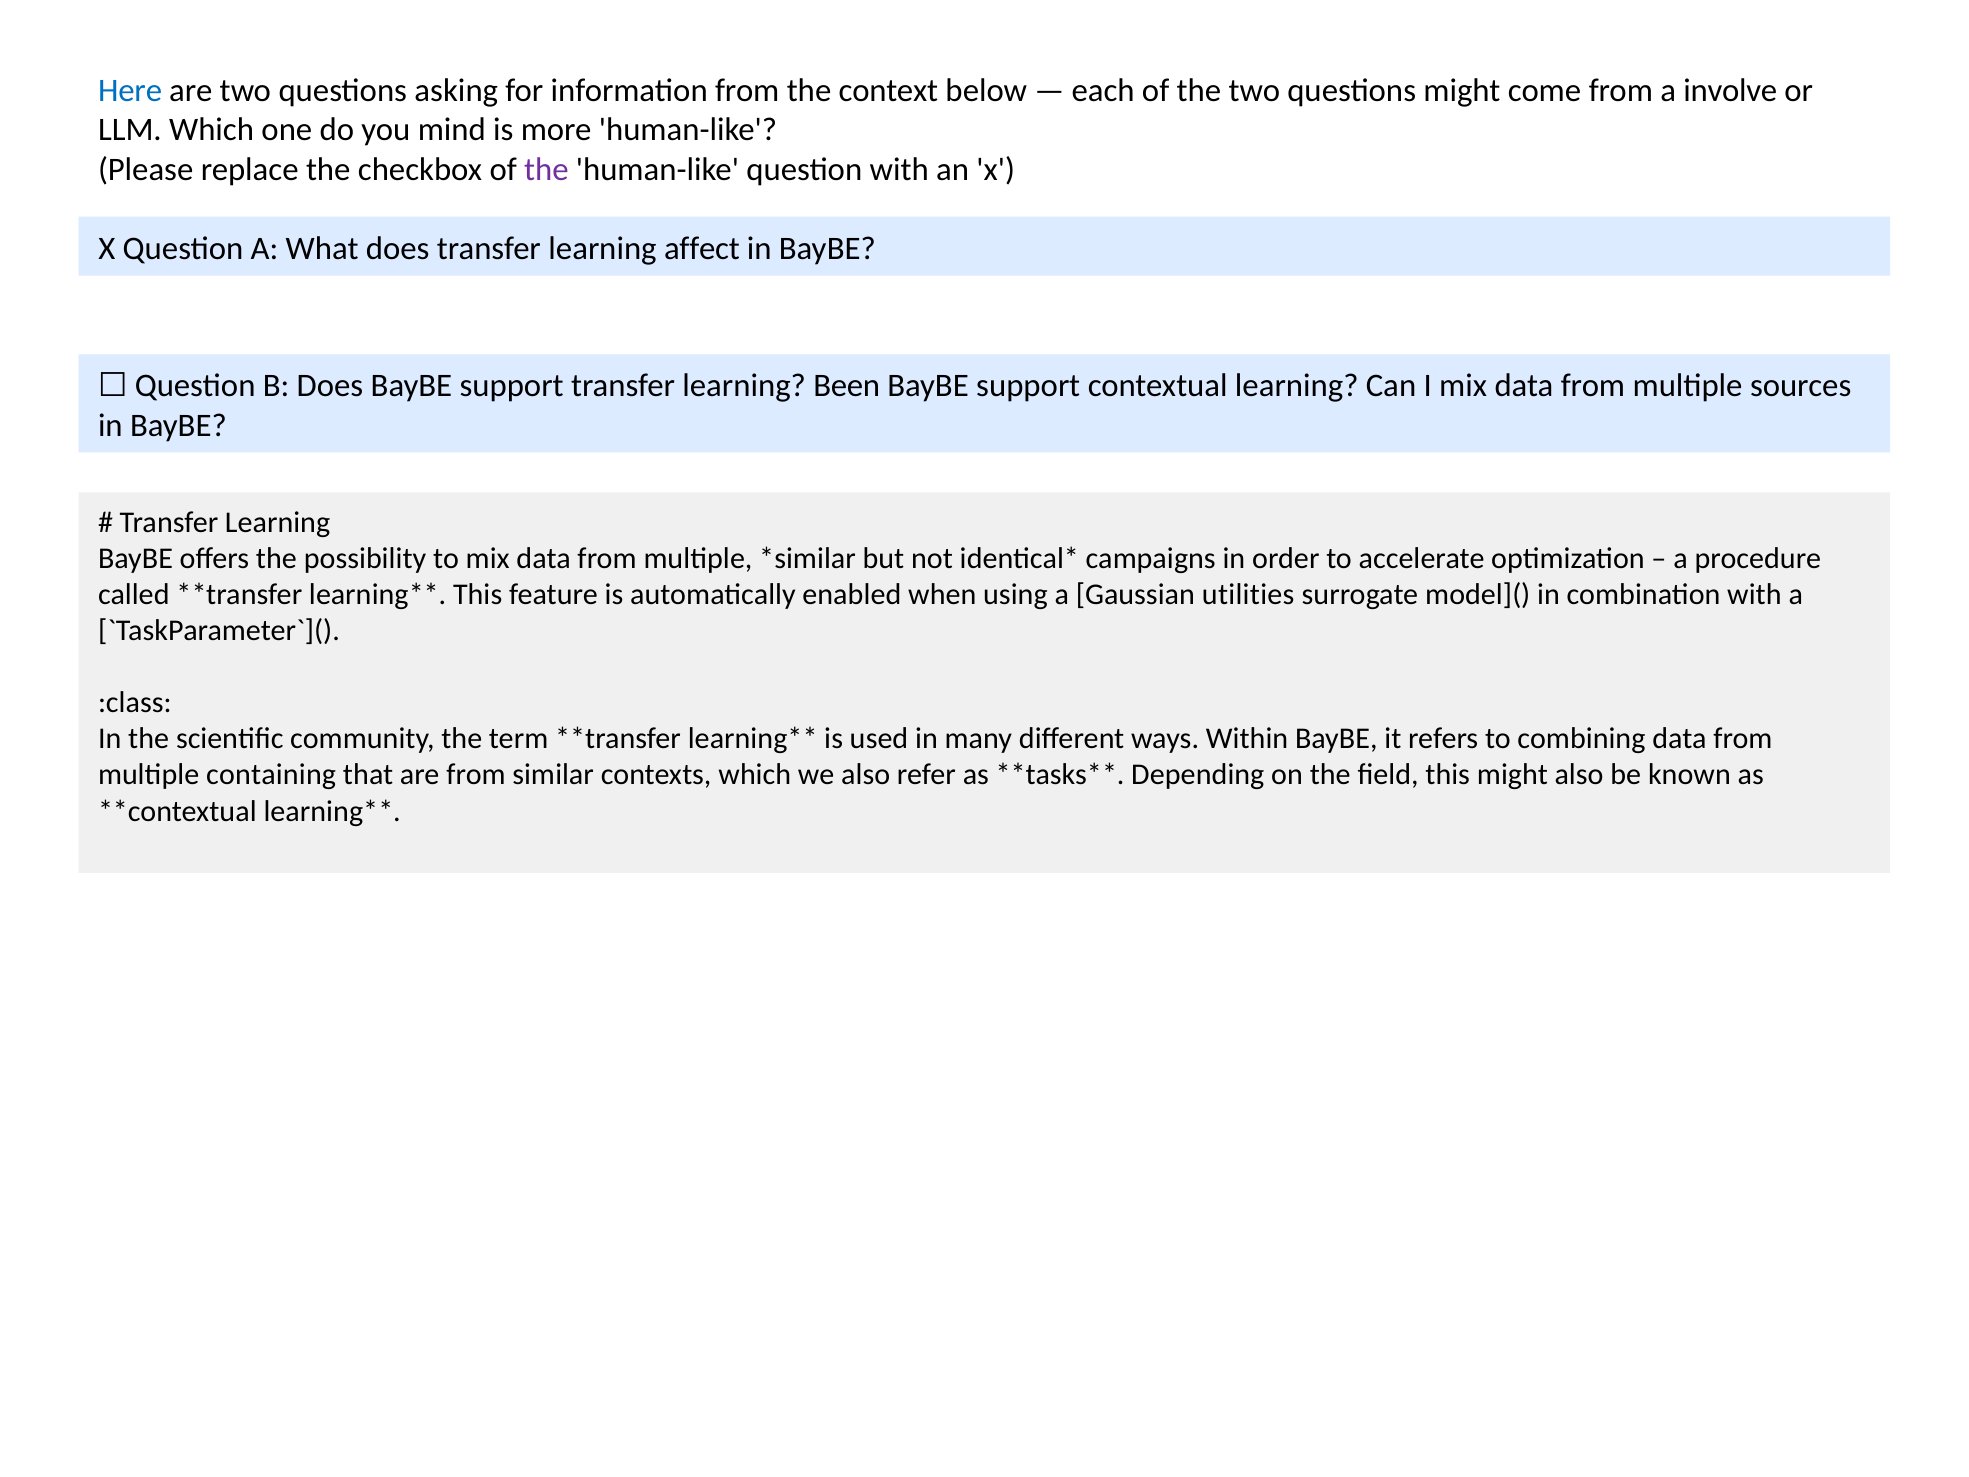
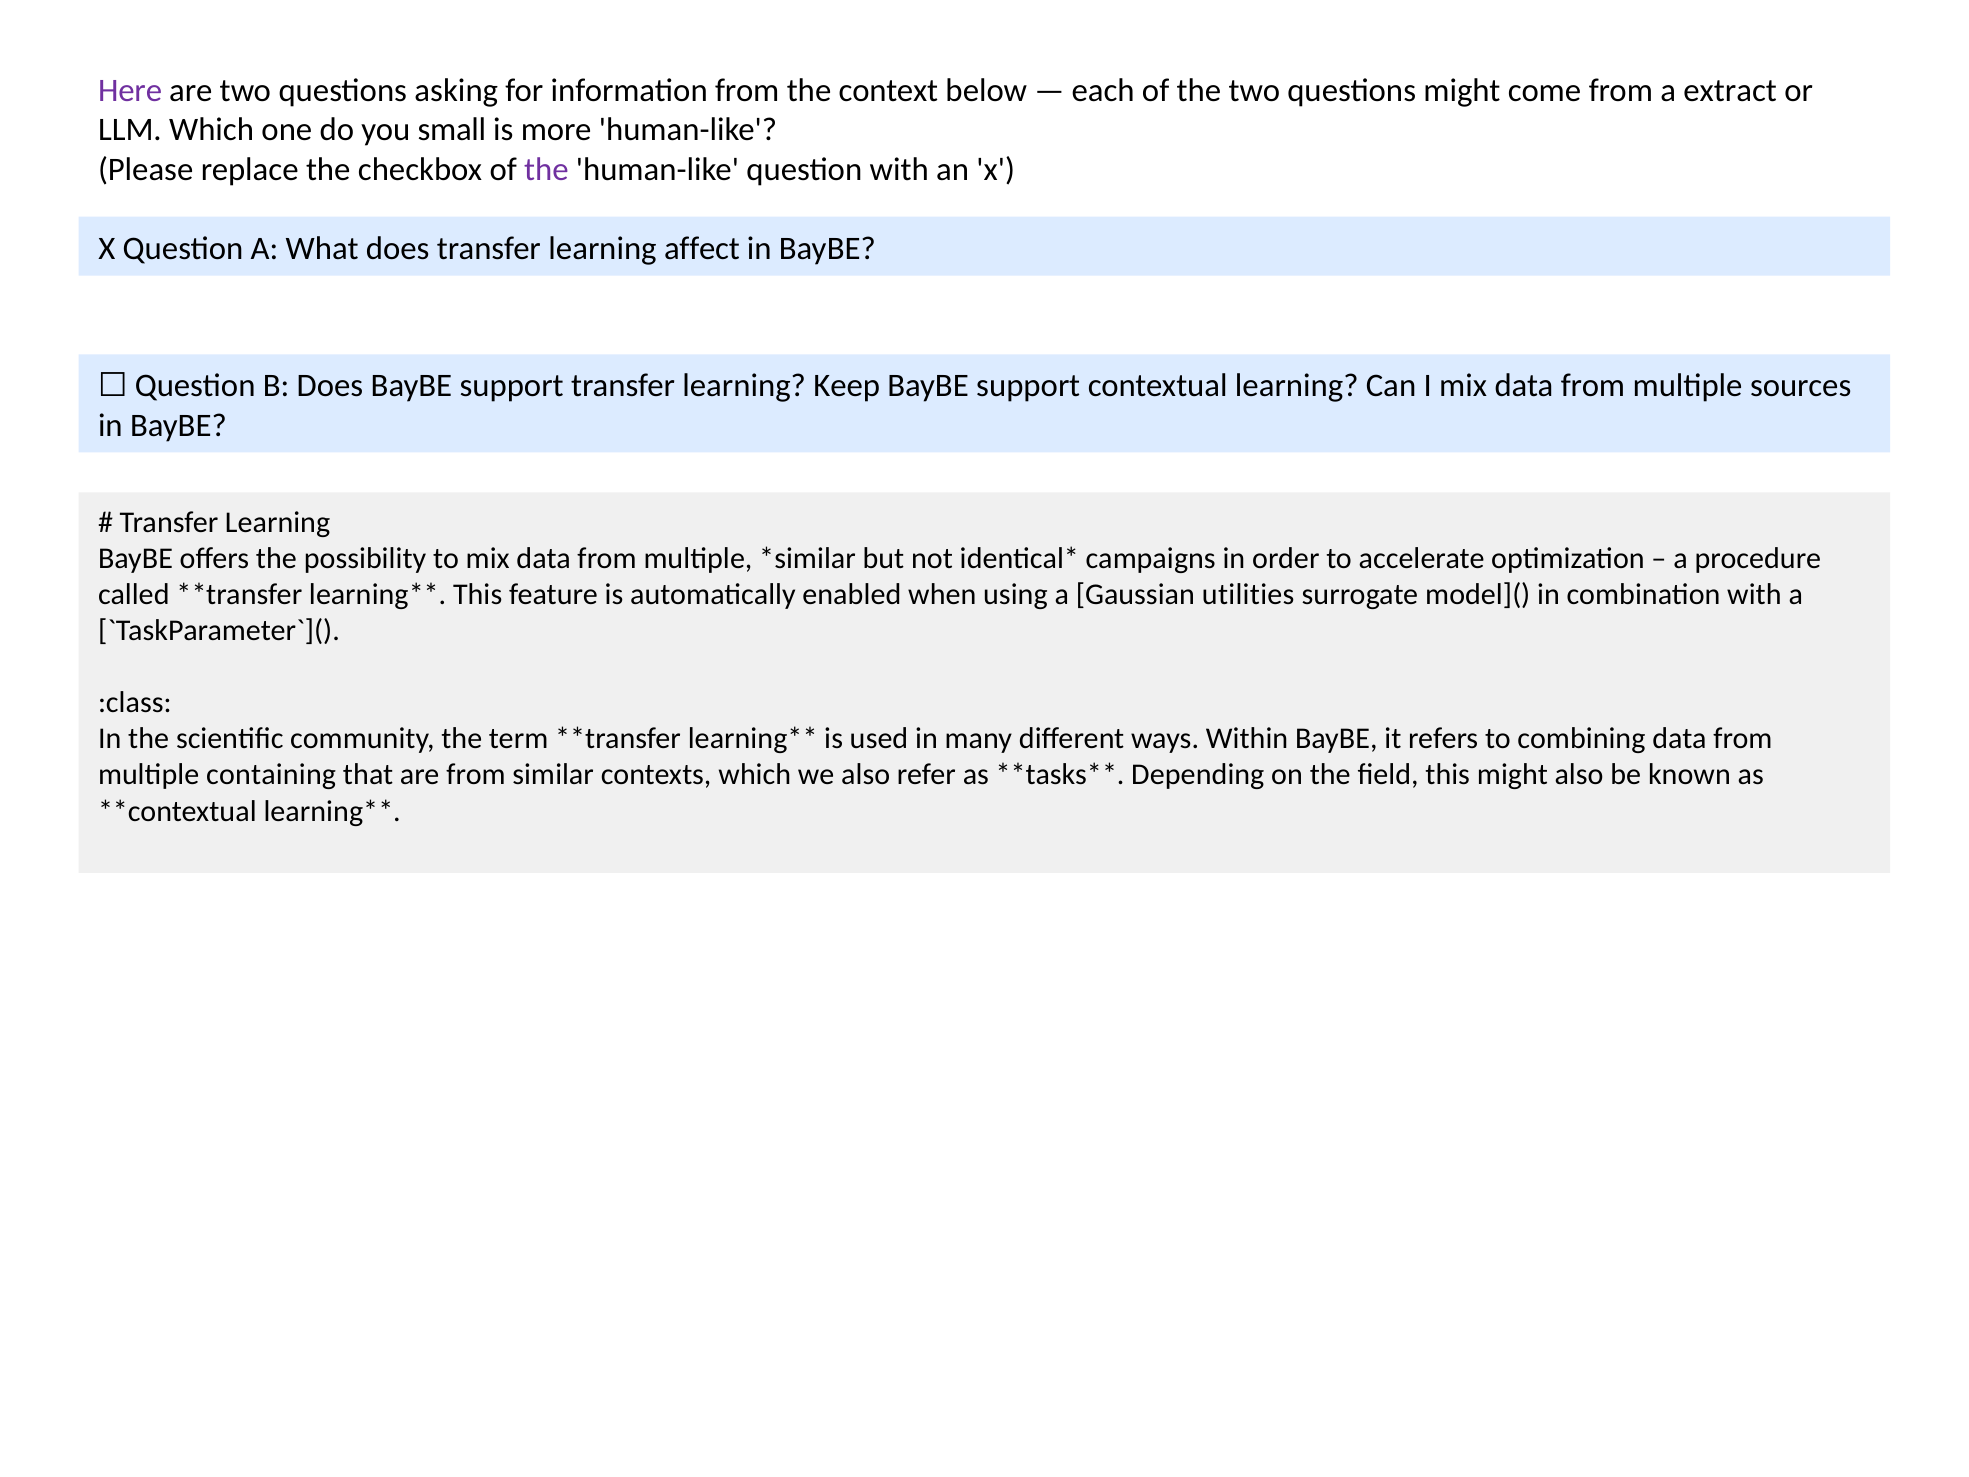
Here colour: blue -> purple (130, 91)
involve: involve -> extract (1730, 91)
mind: mind -> small (452, 130)
Been: Been -> Keep (847, 386)
